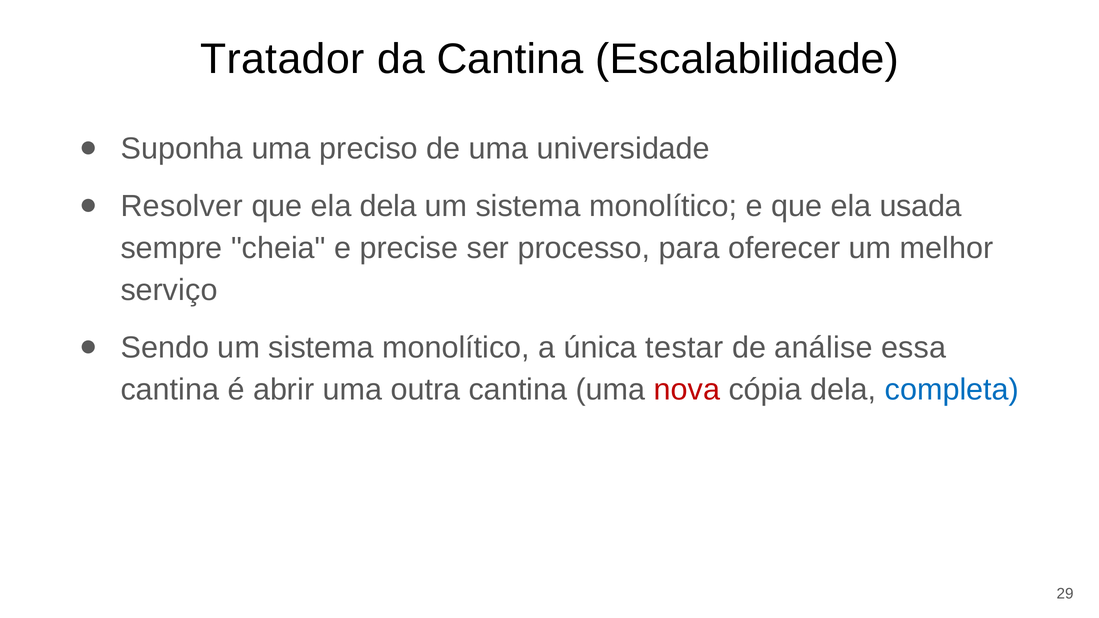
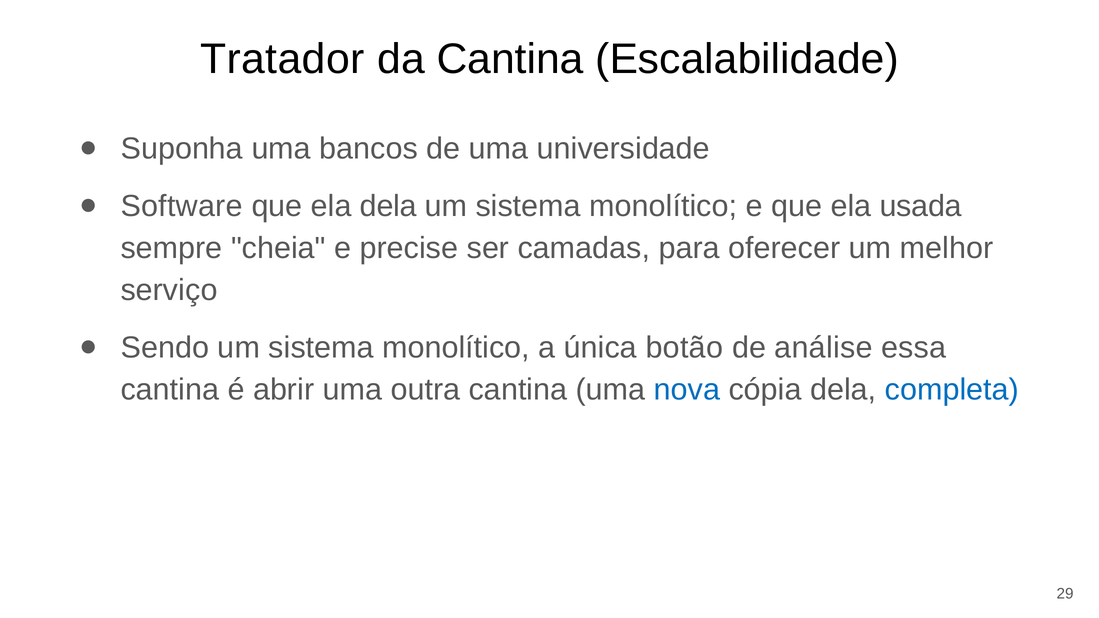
preciso: preciso -> bancos (369, 149)
Resolver: Resolver -> Software (182, 206)
processo: processo -> camadas (584, 248)
testar: testar -> botão (684, 348)
nova colour: red -> blue (687, 390)
